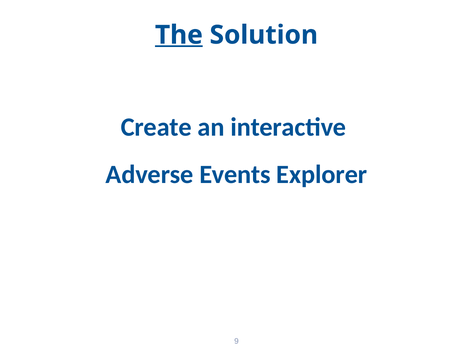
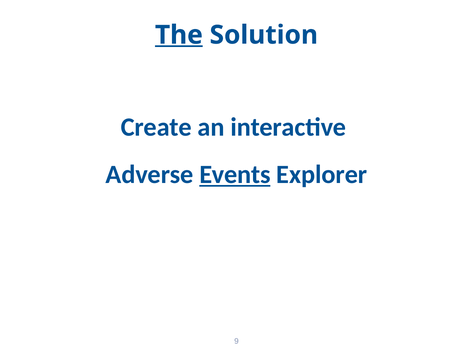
Events underline: none -> present (235, 174)
